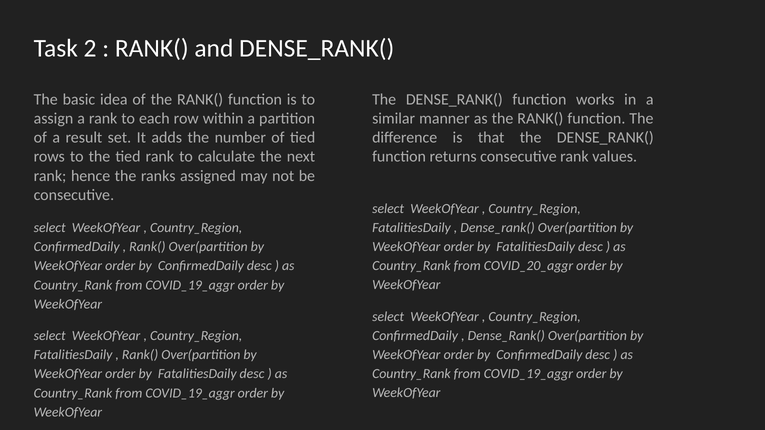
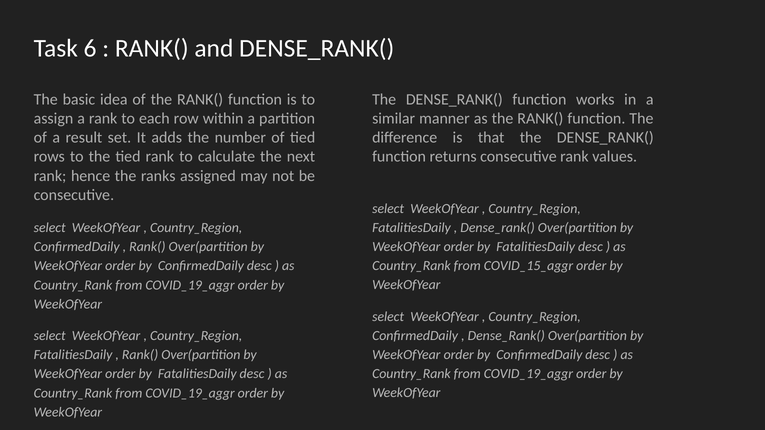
2: 2 -> 6 (90, 48)
COVID_20_aggr: COVID_20_aggr -> COVID_15_aggr (528, 266)
